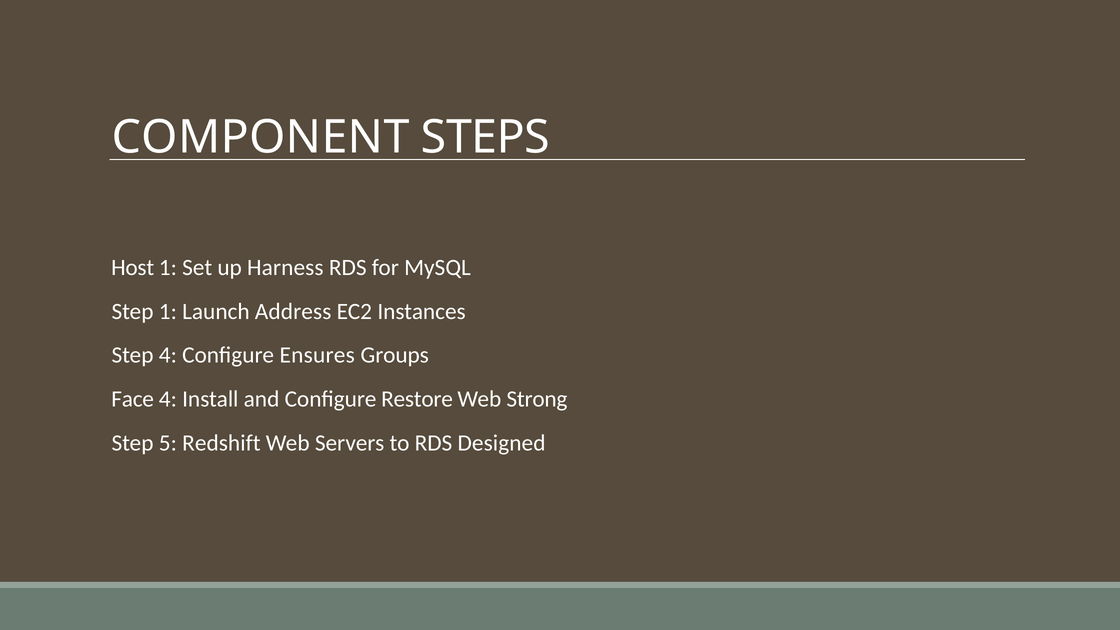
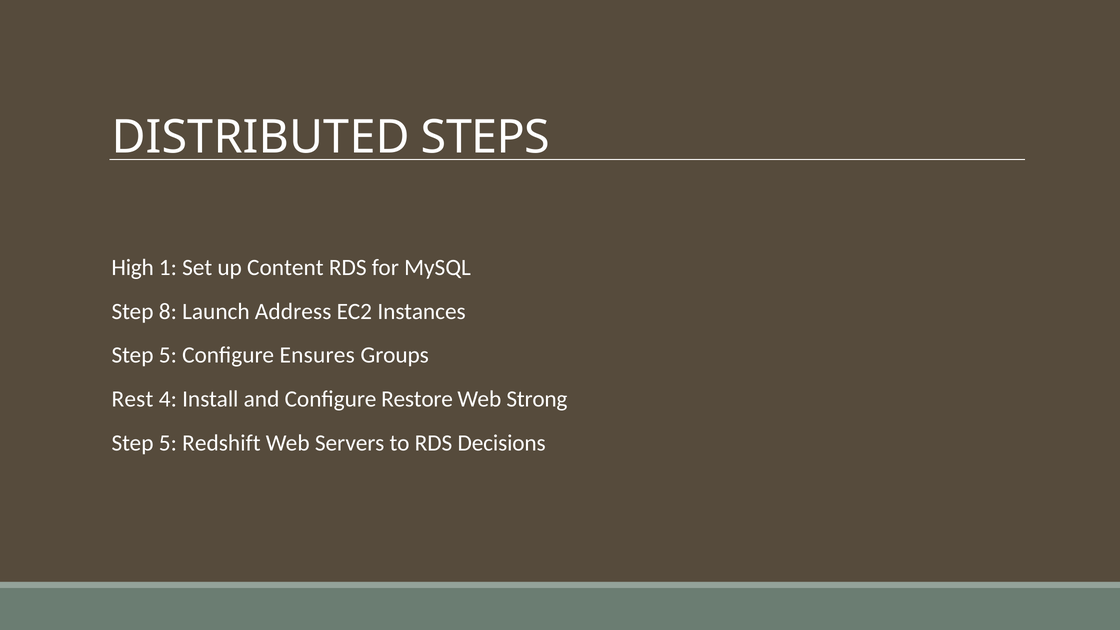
COMPONENT: COMPONENT -> DISTRIBUTED (261, 137)
Host: Host -> High (133, 267)
Harness: Harness -> Content (285, 267)
Step 1: 1 -> 8 (168, 311)
4: 4 -> 5 (168, 355)
Face: Face -> Rest (132, 399)
Designed: Designed -> Decisions (502, 443)
